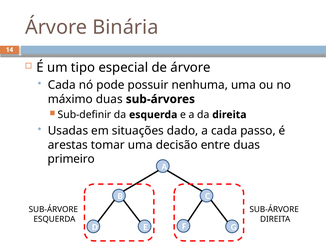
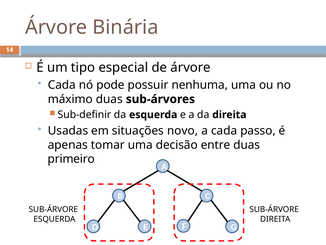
dado: dado -> novo (183, 130)
arestas: arestas -> apenas (68, 145)
